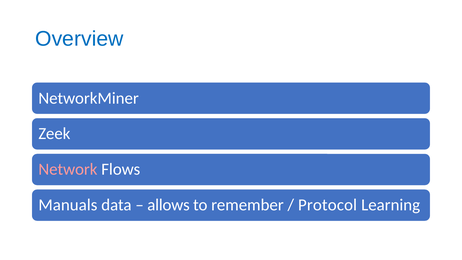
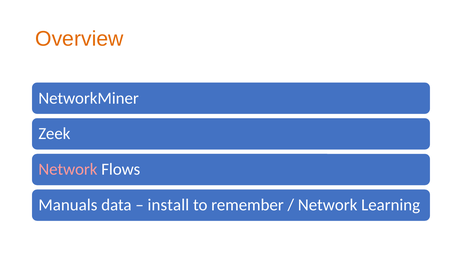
Overview colour: blue -> orange (79, 39)
allows: allows -> install (168, 205)
Protocol: Protocol -> Network (328, 205)
